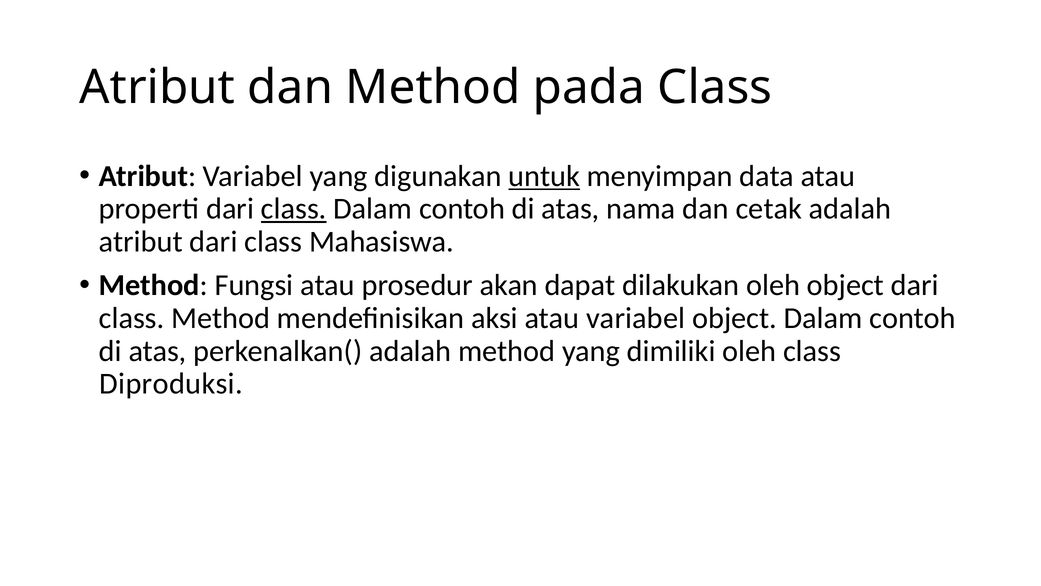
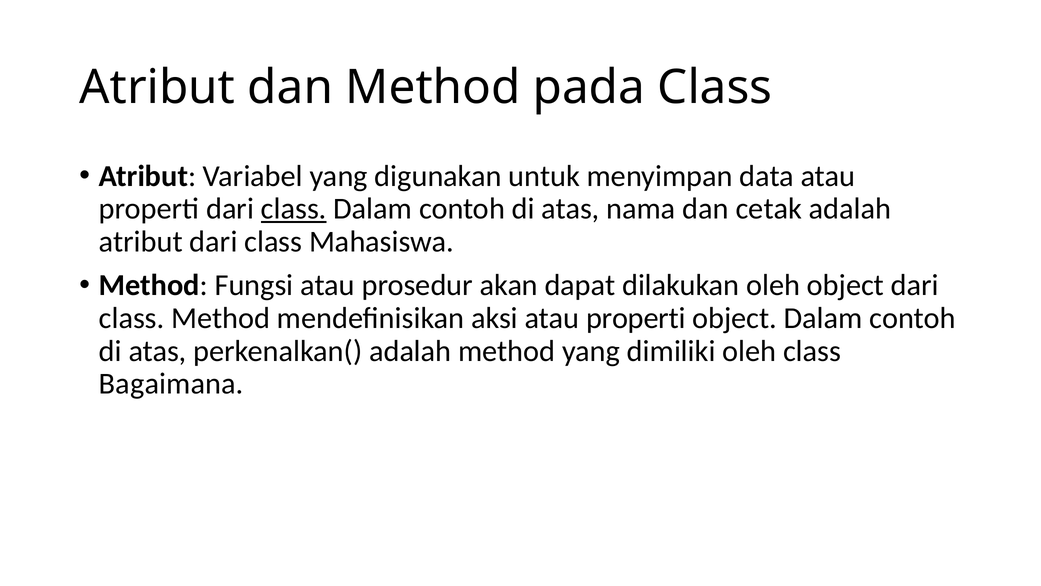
untuk underline: present -> none (544, 176)
aksi atau variabel: variabel -> properti (636, 318)
Diproduksi: Diproduksi -> Bagaimana (171, 384)
